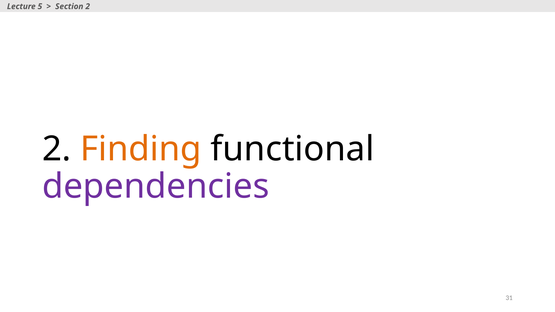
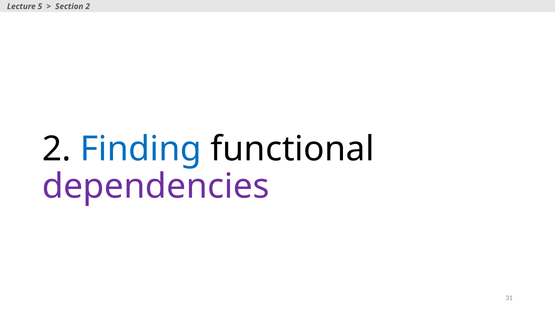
Finding colour: orange -> blue (141, 149)
